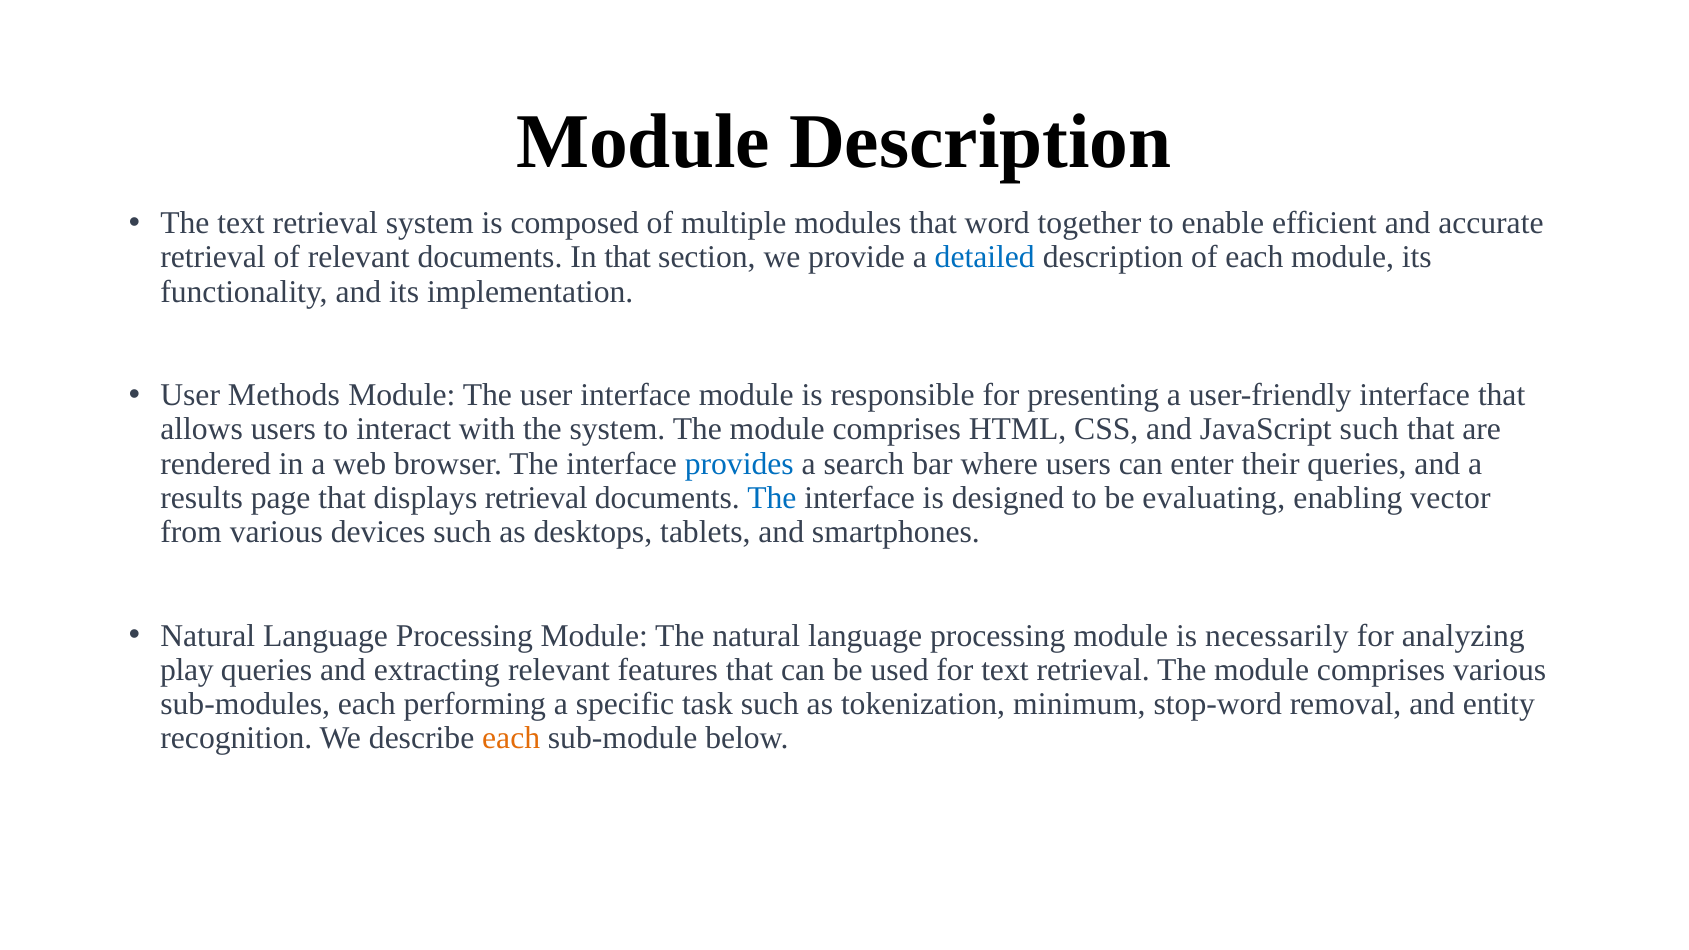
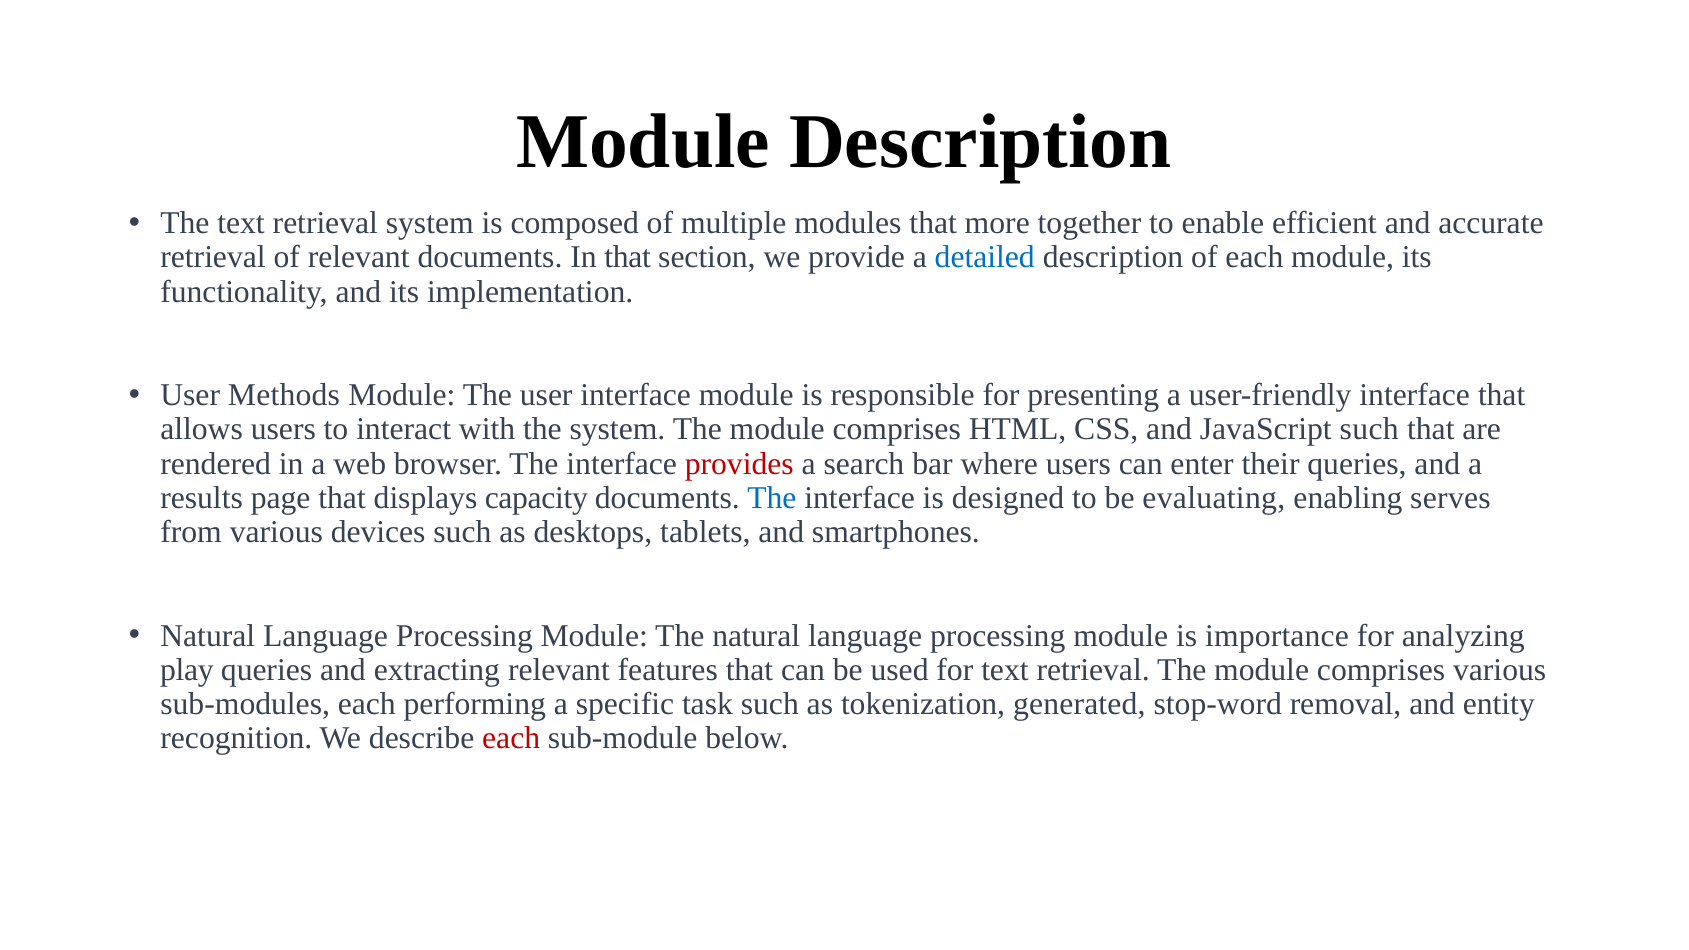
word: word -> more (997, 223)
provides colour: blue -> red (739, 464)
displays retrieval: retrieval -> capacity (536, 498)
vector: vector -> serves (1451, 498)
necessarily: necessarily -> importance (1277, 636)
minimum: minimum -> generated (1079, 704)
each colour: orange -> red (511, 738)
